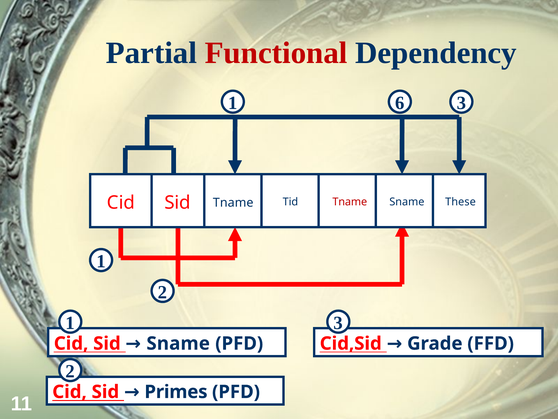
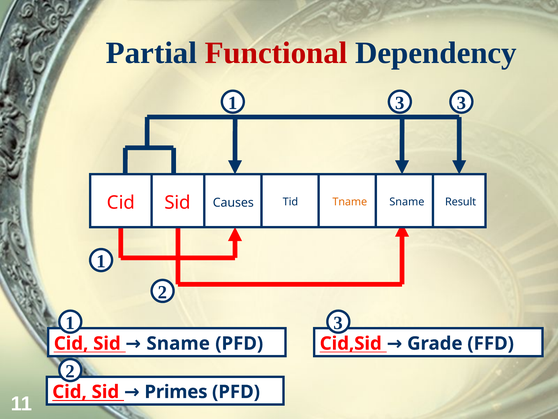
1 6: 6 -> 3 (400, 103)
Sid Tname: Tname -> Causes (233, 203)
Tname colour: red -> orange (350, 202)
These: These -> Result (461, 202)
